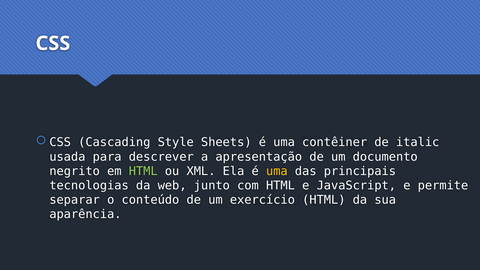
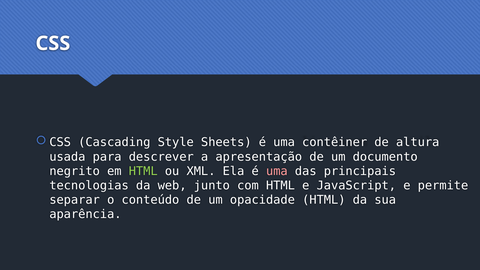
italic: italic -> altura (418, 142)
uma colour: yellow -> pink (277, 171)
exercício: exercício -> opacidade (262, 200)
